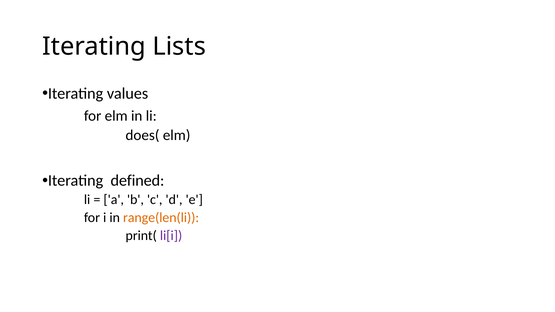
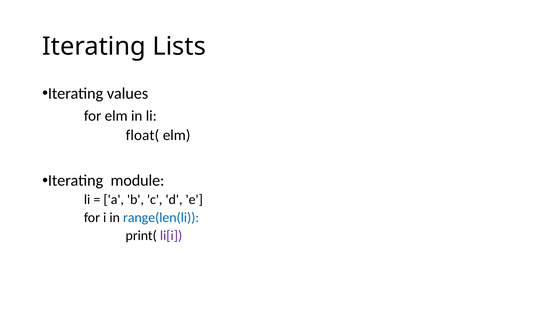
does(: does( -> float( (142, 135)
defined: defined -> module (137, 181)
range(len(li colour: orange -> blue (161, 218)
